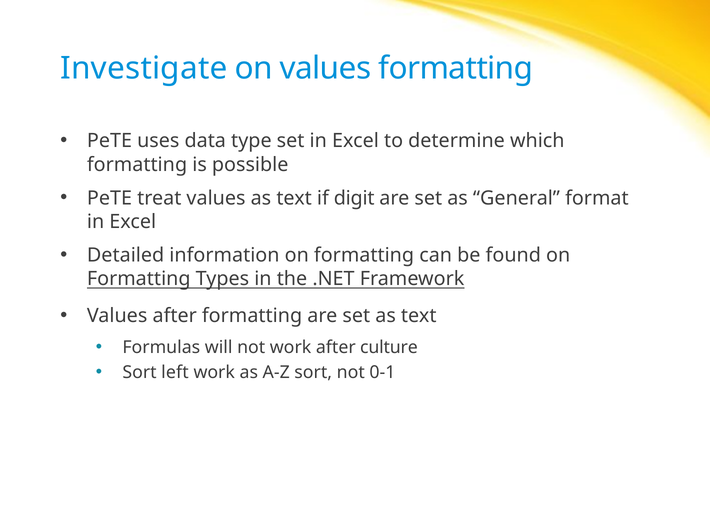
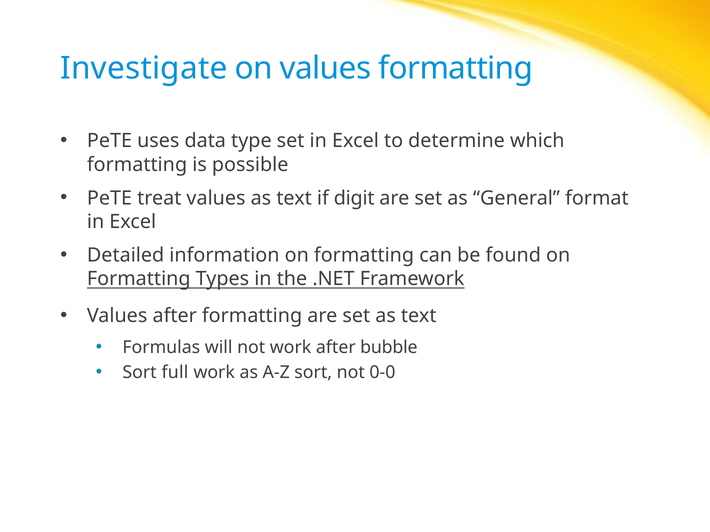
culture: culture -> bubble (389, 348)
left: left -> full (175, 373)
0-1: 0-1 -> 0-0 (382, 373)
